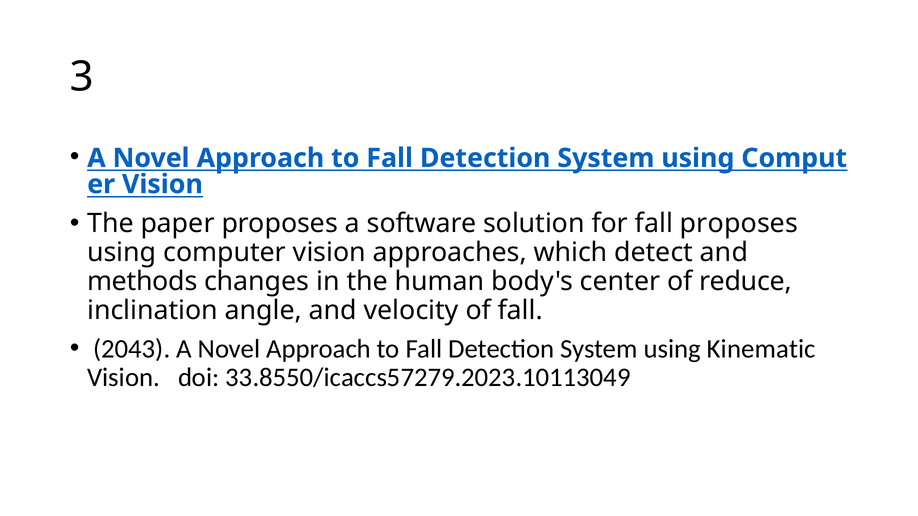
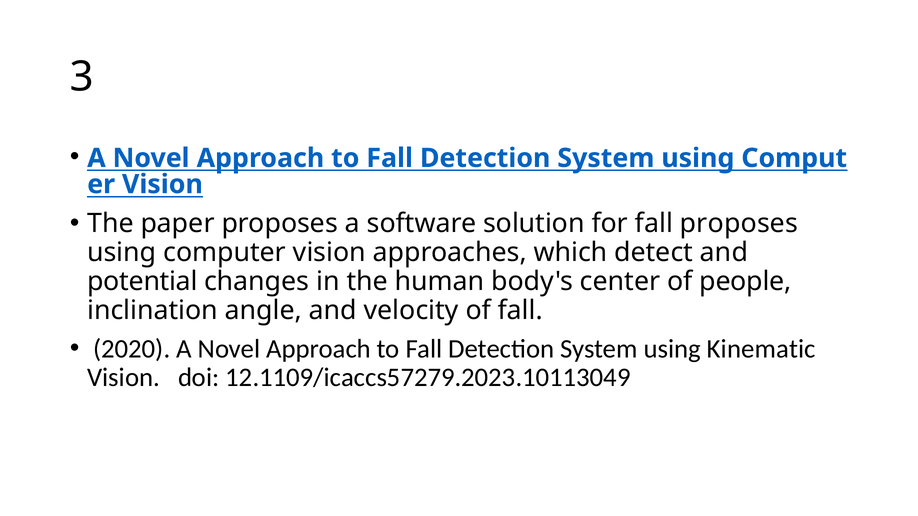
methods: methods -> potential (142, 282)
reduce: reduce -> people (745, 282)
2043: 2043 -> 2020 (132, 349)
33.8550/icaccs57279.2023.10113049: 33.8550/icaccs57279.2023.10113049 -> 12.1109/icaccs57279.2023.10113049 (428, 378)
